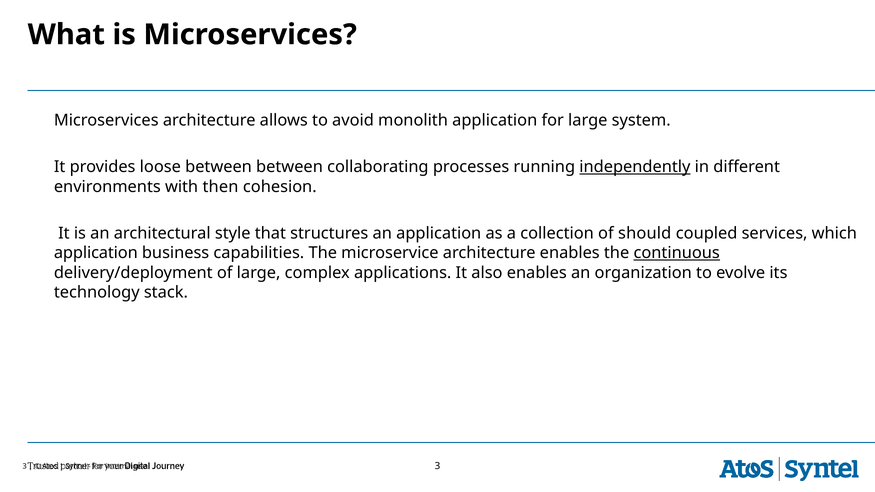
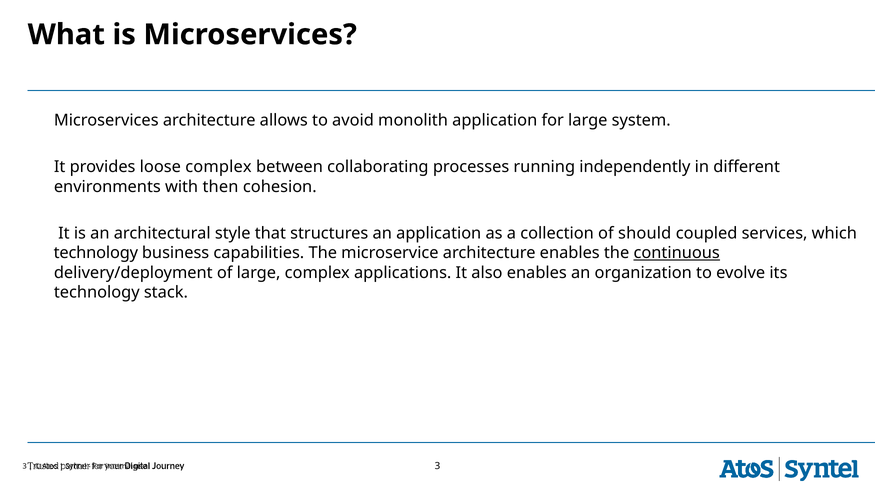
loose between: between -> complex (218, 167)
independently underline: present -> none (635, 167)
application: application -> technology (96, 253)
